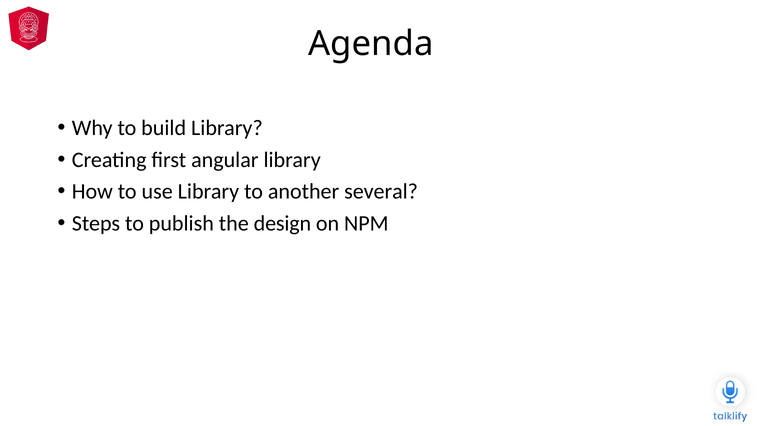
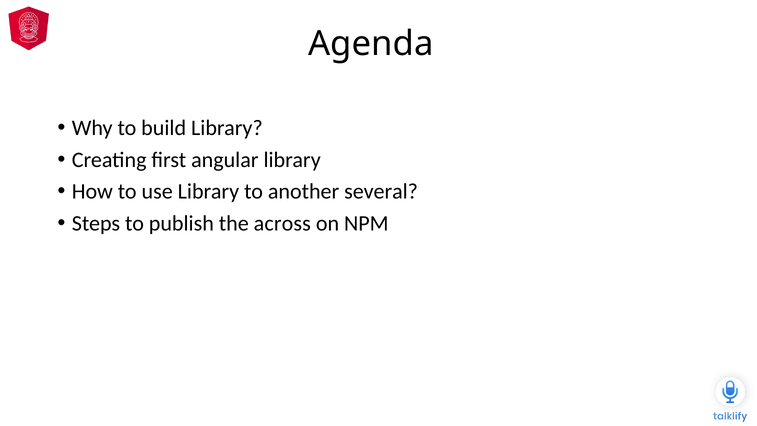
design: design -> across (282, 223)
